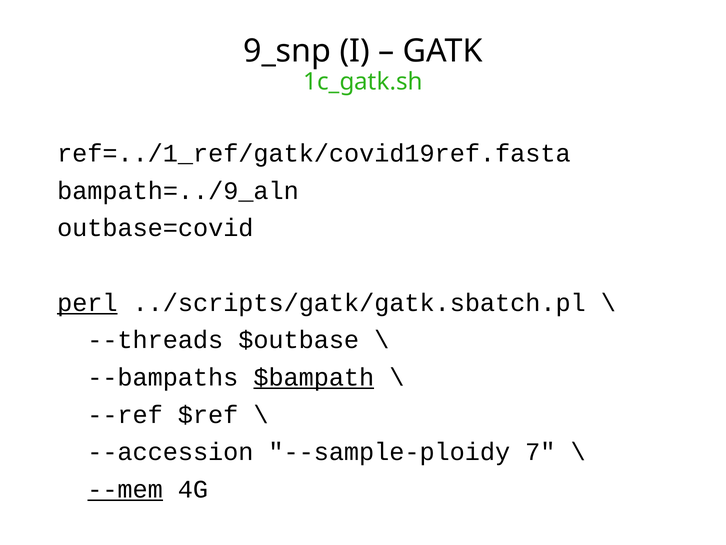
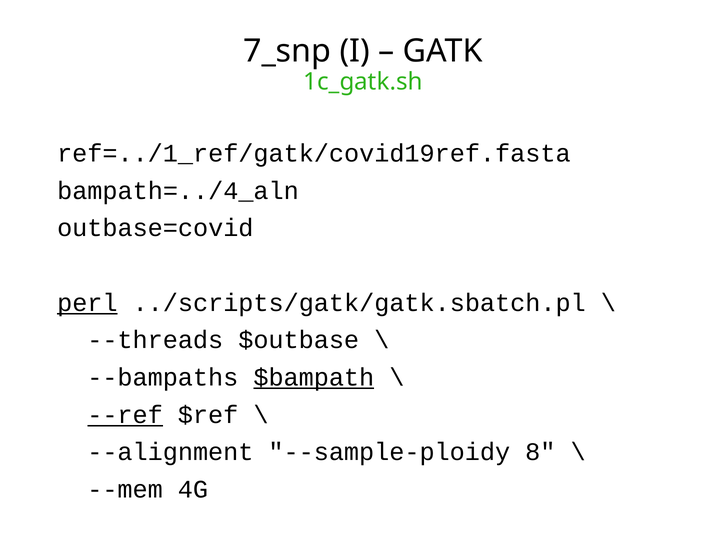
9_snp: 9_snp -> 7_snp (287, 51)
bampath=../9_aln: bampath=../9_aln -> bampath=../4_aln (178, 191)
--ref underline: none -> present (125, 414)
--accession: --accession -> --alignment (170, 452)
7: 7 -> 8 (540, 452)
--mem underline: present -> none (125, 489)
